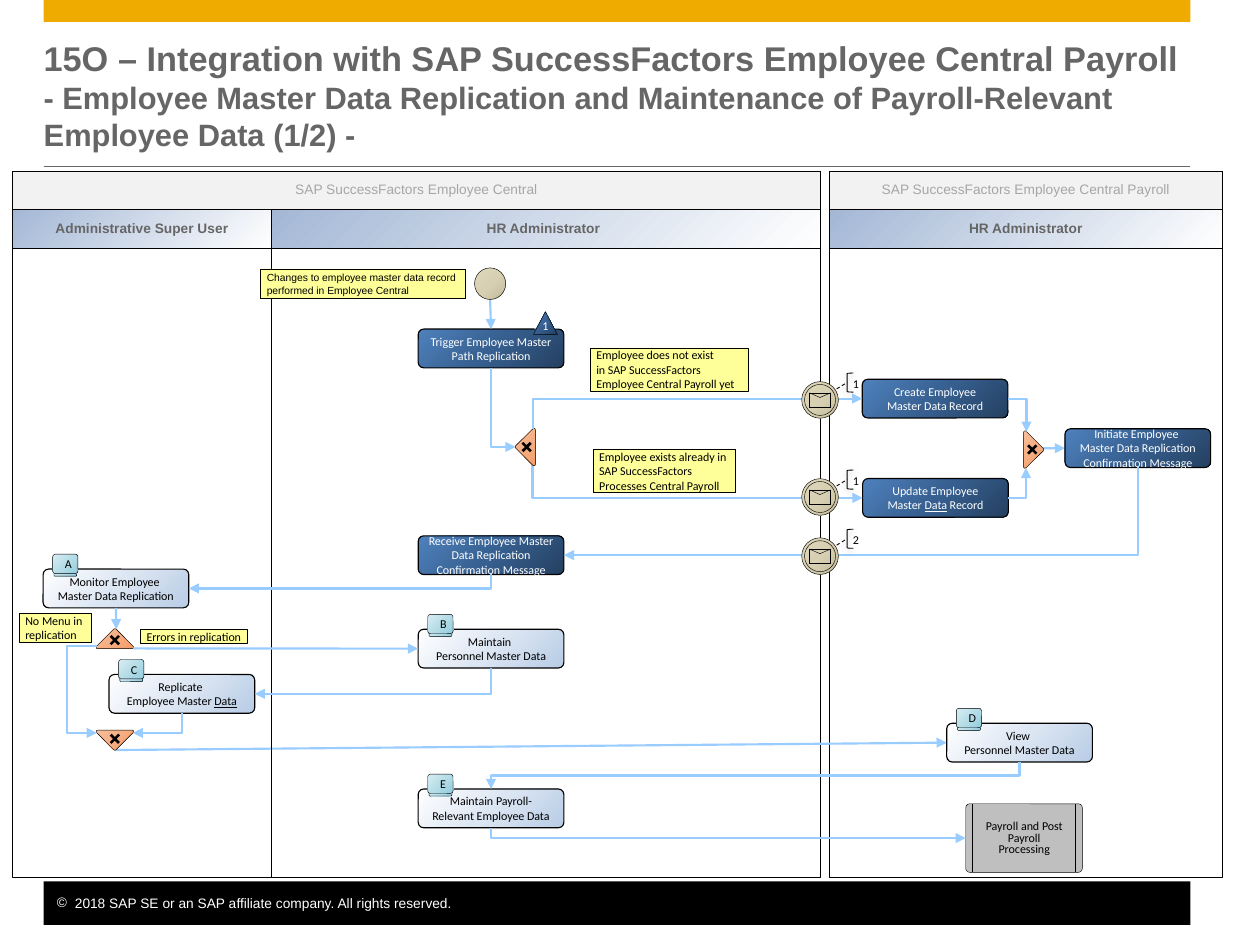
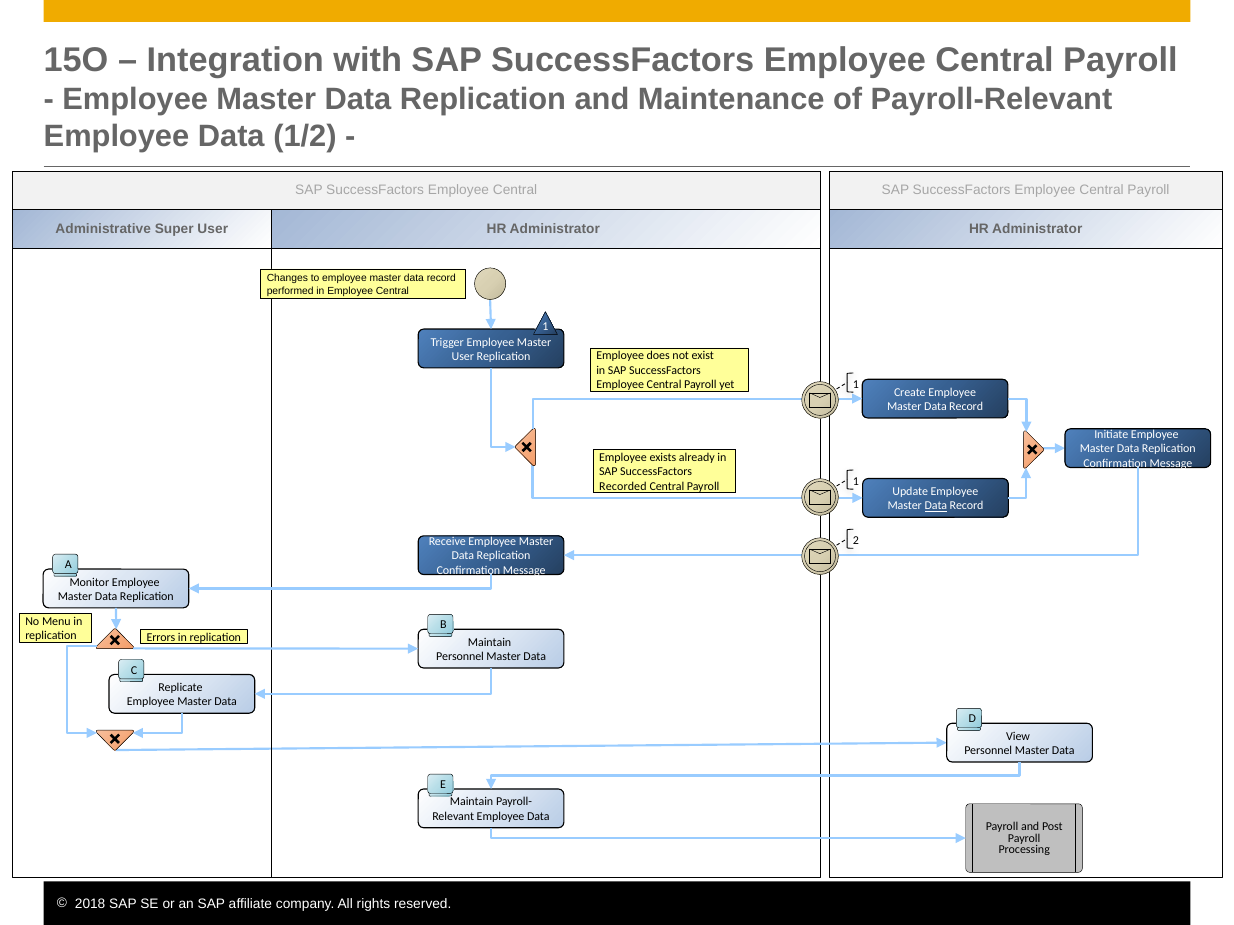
Path: Path -> User (463, 357)
Processes: Processes -> Recorded (623, 486)
Data underline: present -> none (226, 702)
